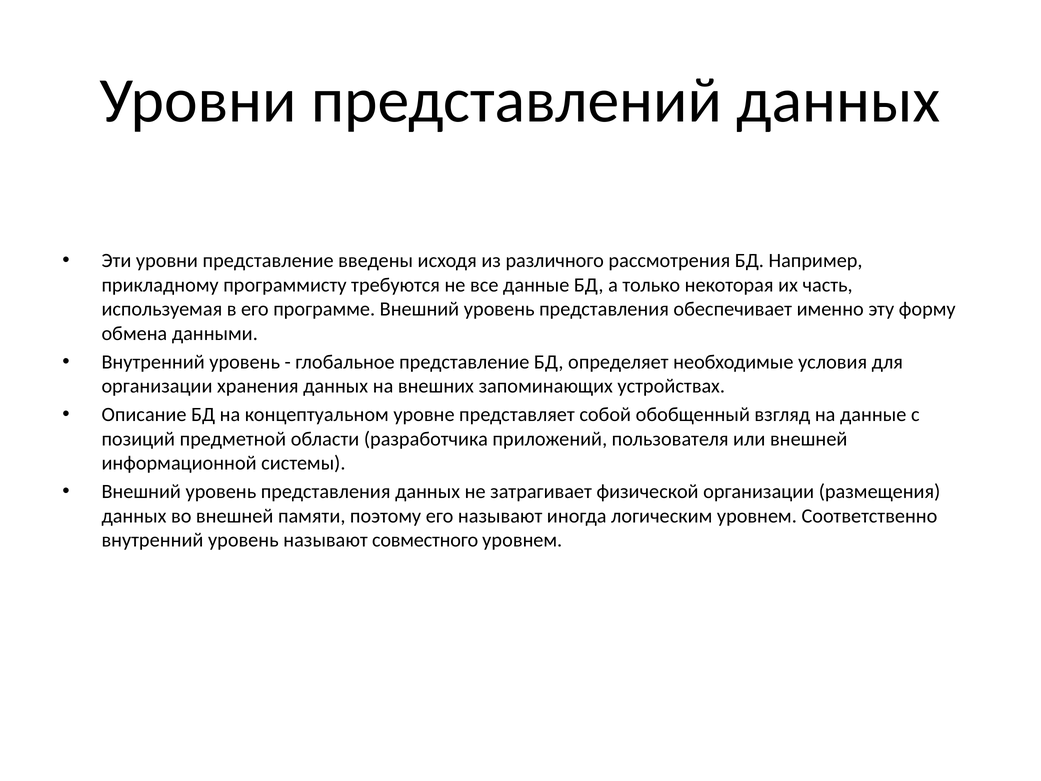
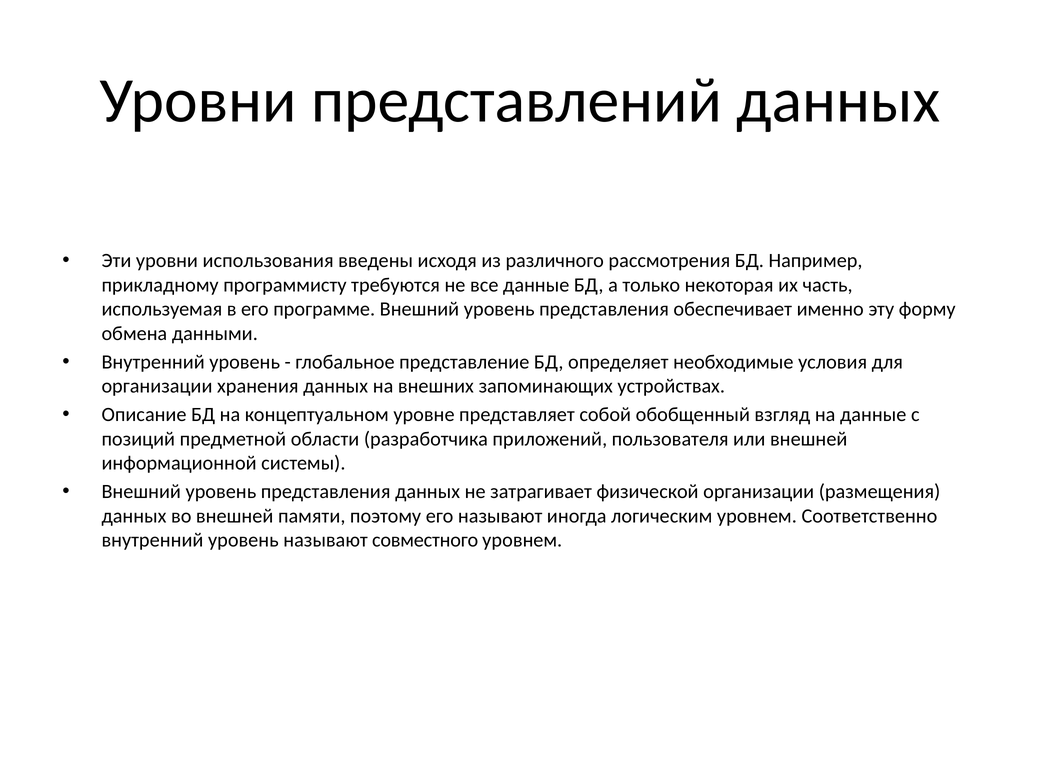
уровни представление: представление -> использования (268, 261)
